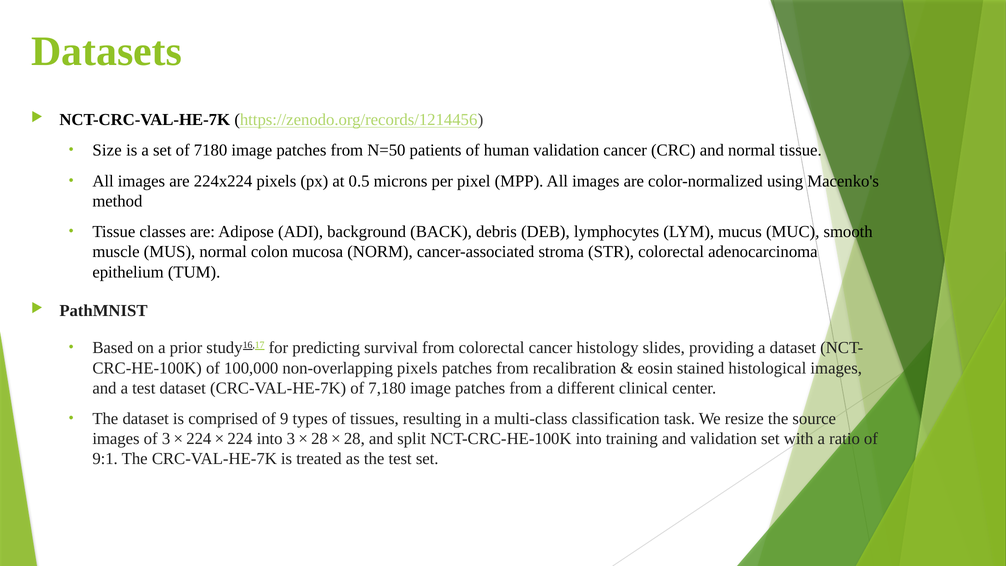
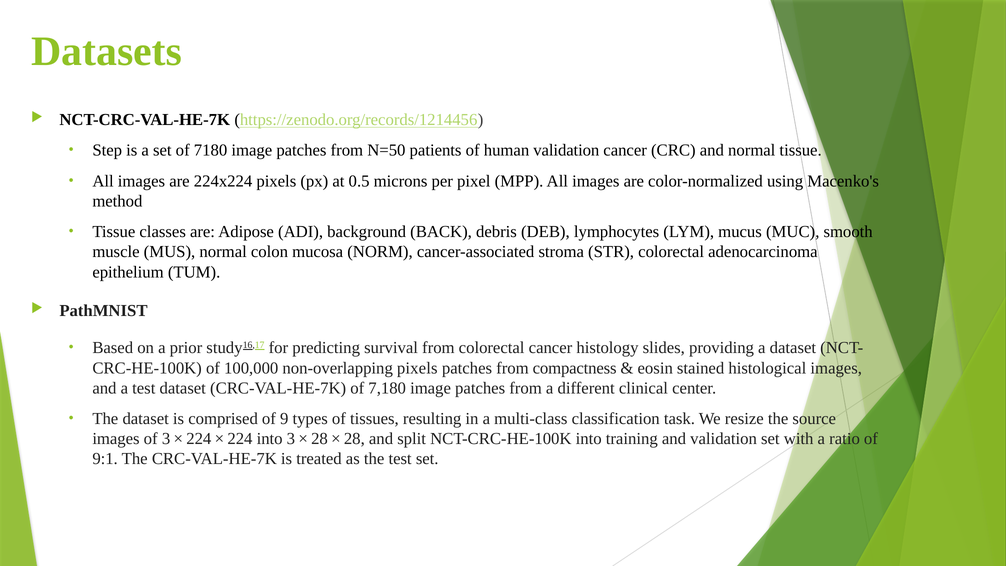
Size: Size -> Step (107, 150)
recalibration: recalibration -> compactness (575, 368)
